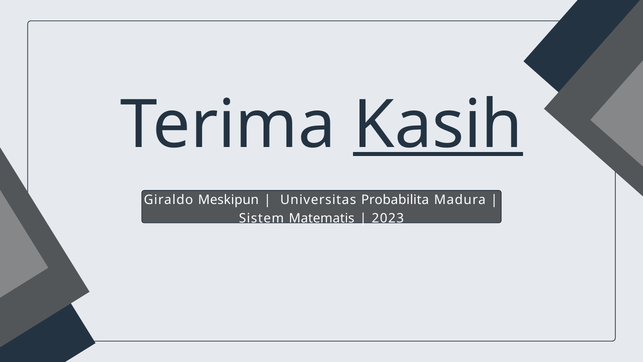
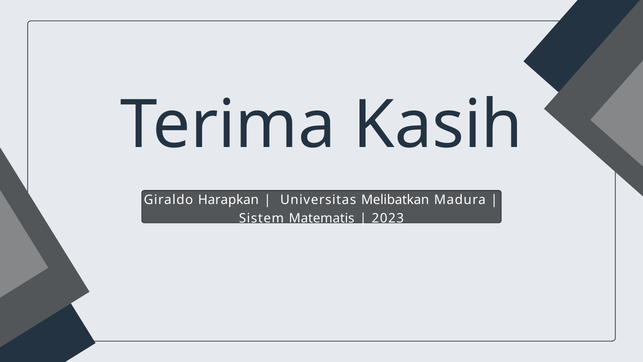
Kasih underline: present -> none (438, 125)
Meskipun: Meskipun -> Harapkan (228, 200)
Probabilita: Probabilita -> Melibatkan (395, 200)
